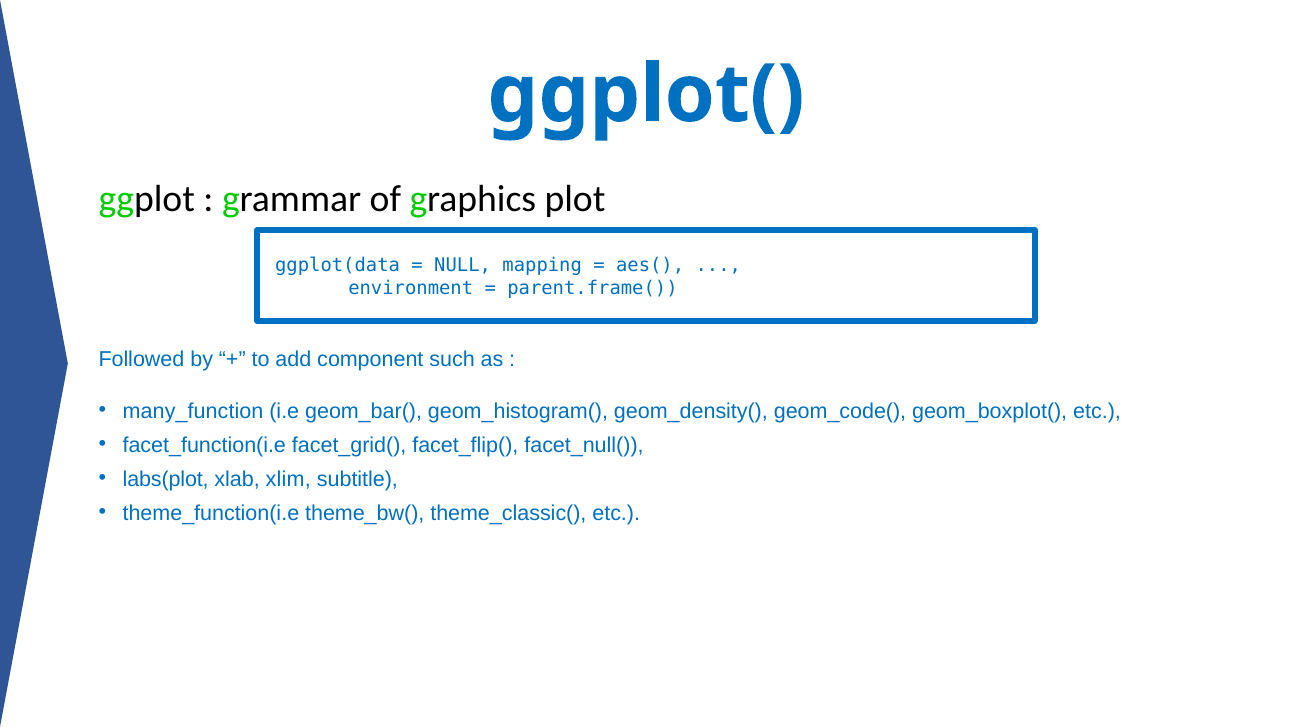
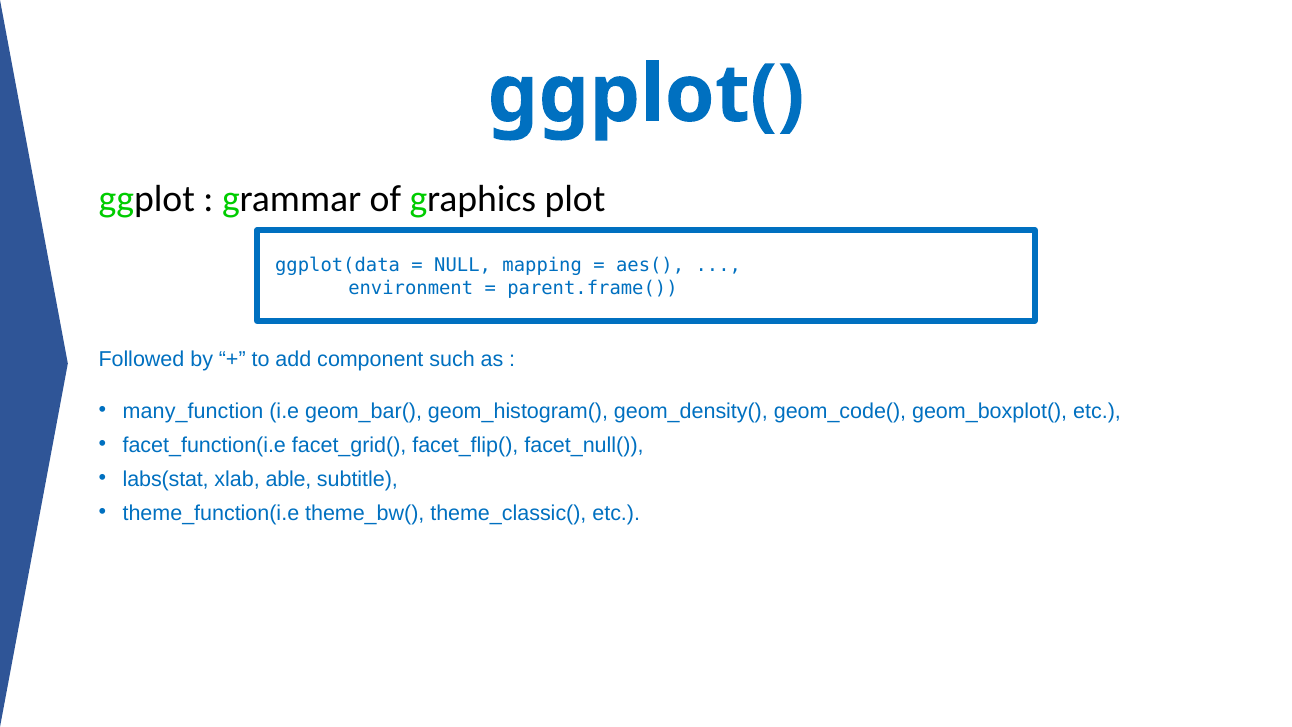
labs(plot: labs(plot -> labs(stat (166, 479)
xlim: xlim -> able (288, 479)
